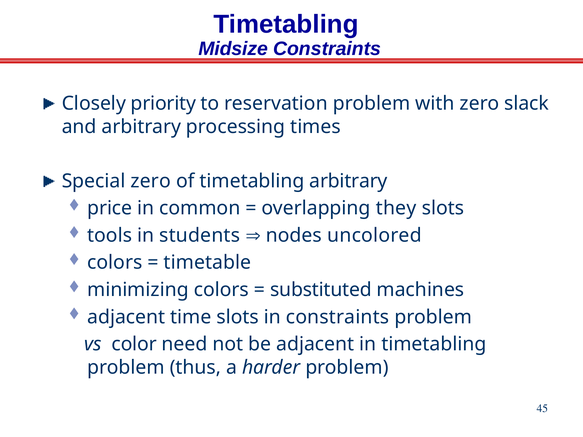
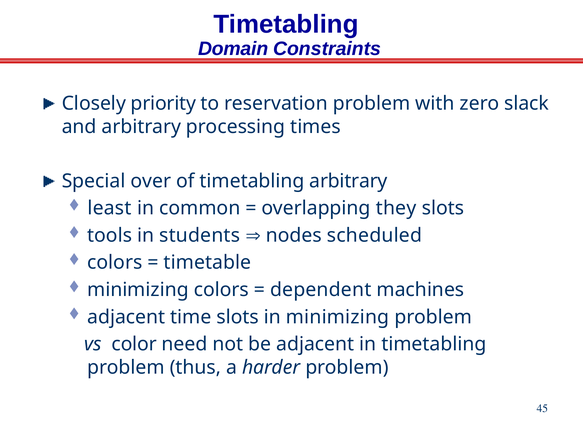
Midsize: Midsize -> Domain (233, 49)
Special zero: zero -> over (151, 181)
price: price -> least (110, 208)
uncolored: uncolored -> scheduled (374, 236)
substituted: substituted -> dependent (321, 290)
in constraints: constraints -> minimizing (338, 317)
